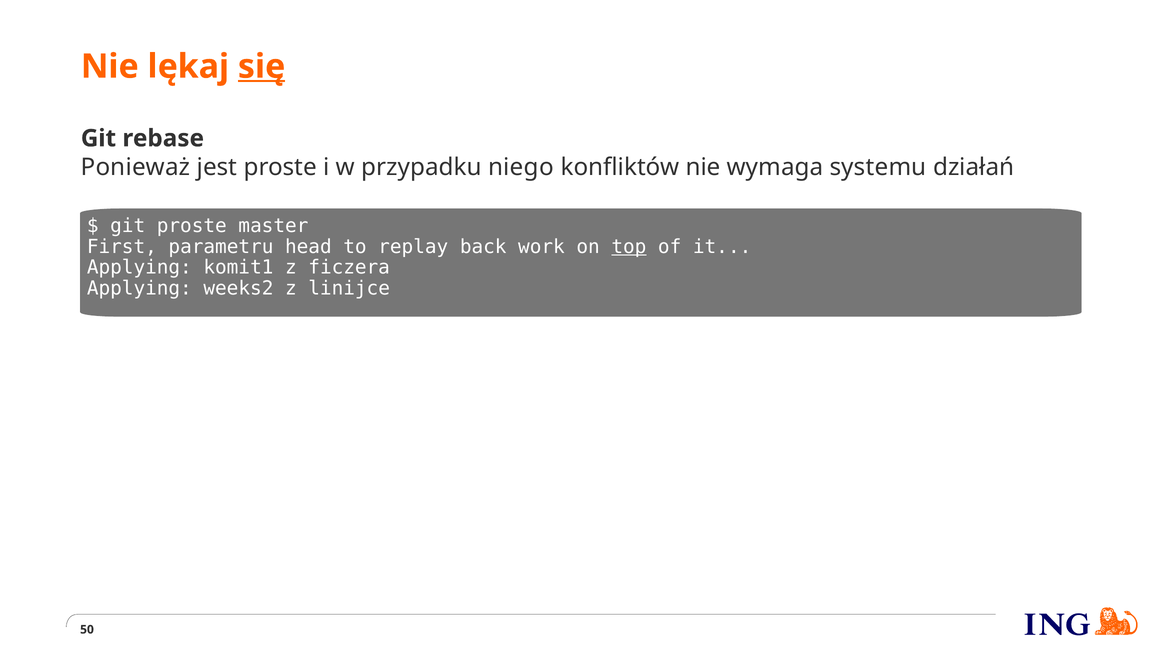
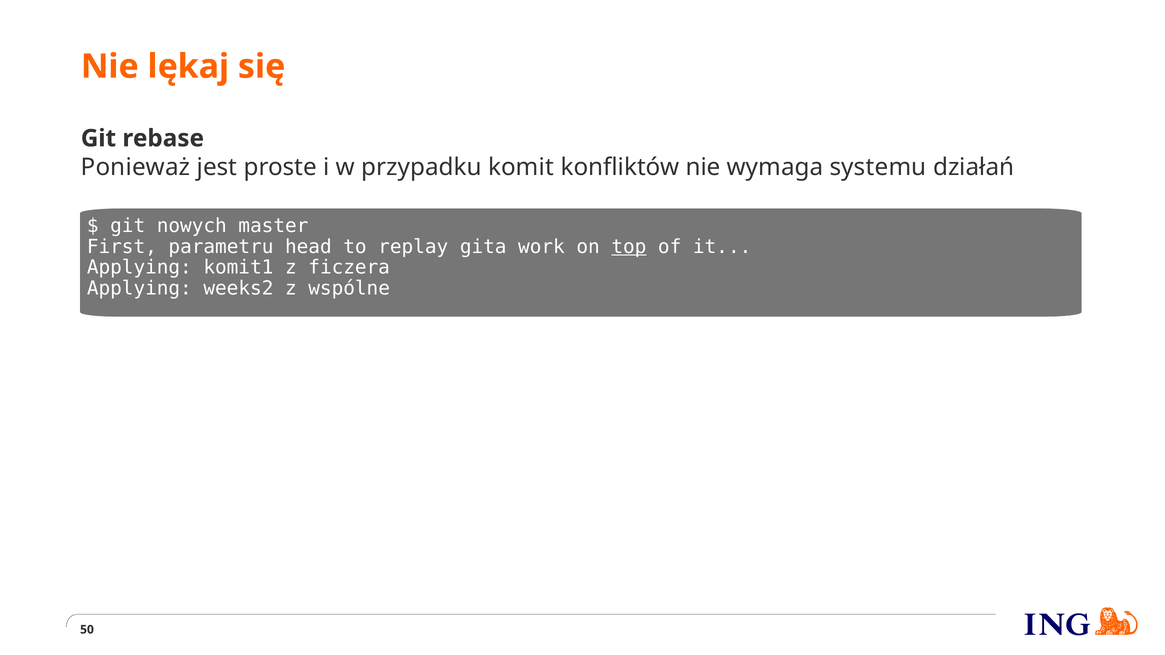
się underline: present -> none (261, 67)
niego: niego -> komit (521, 168)
git proste: proste -> nowych (192, 226)
back: back -> gita (483, 247)
linijce: linijce -> wspólne (349, 289)
